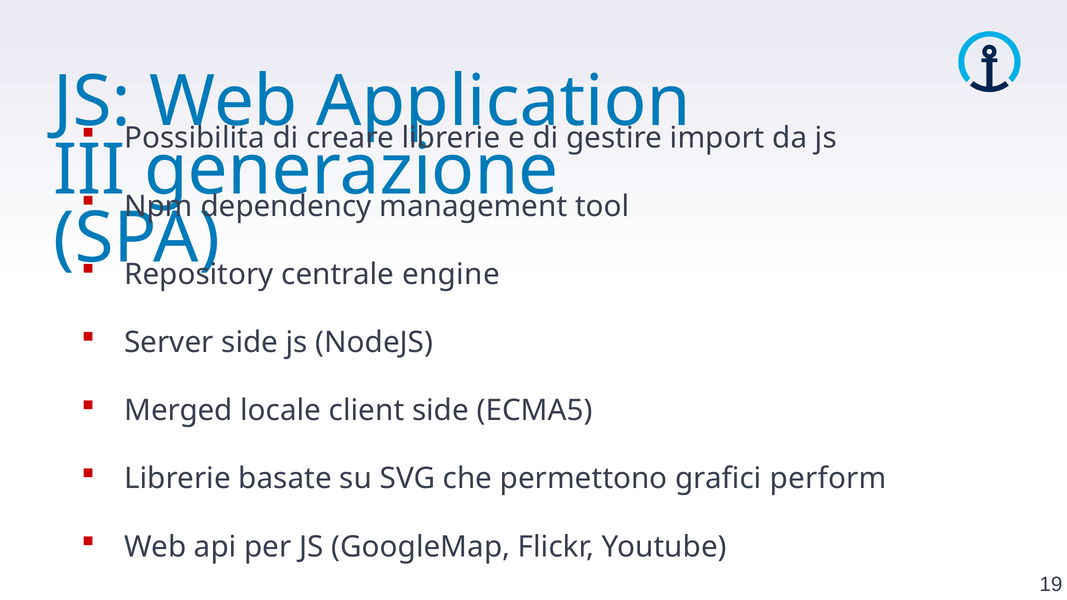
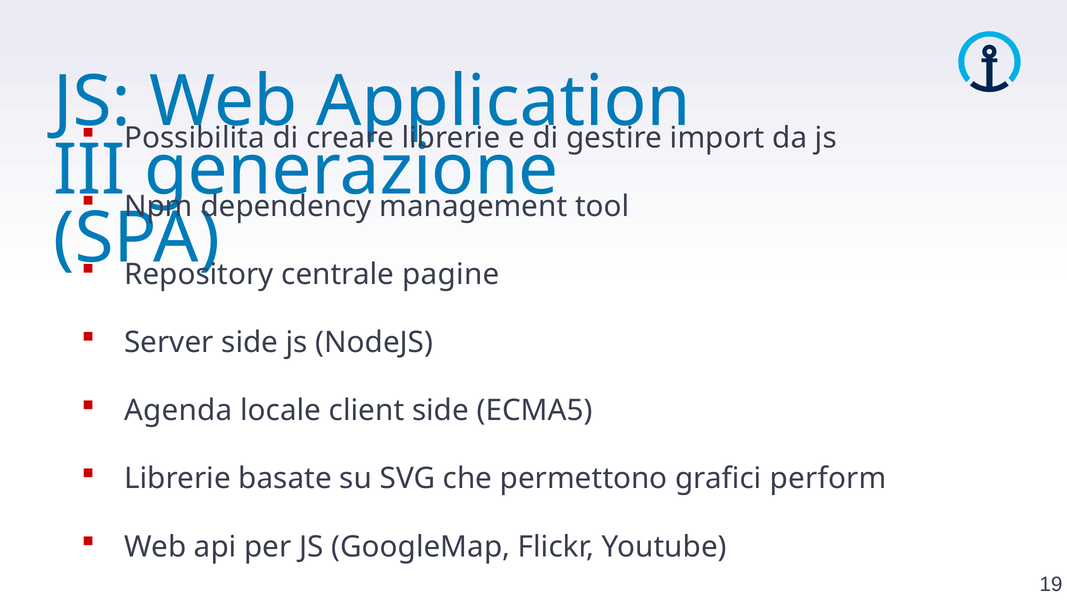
engine: engine -> pagine (451, 274)
Merged: Merged -> Agenda (178, 411)
